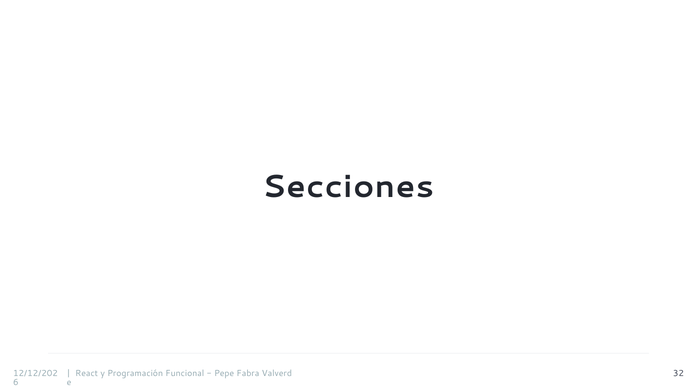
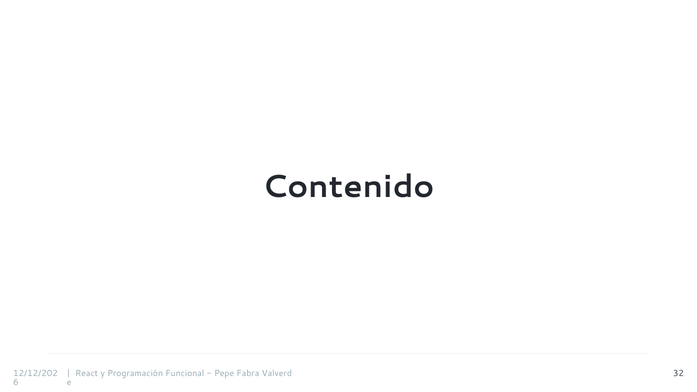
Secciones: Secciones -> Contenido (348, 187)
